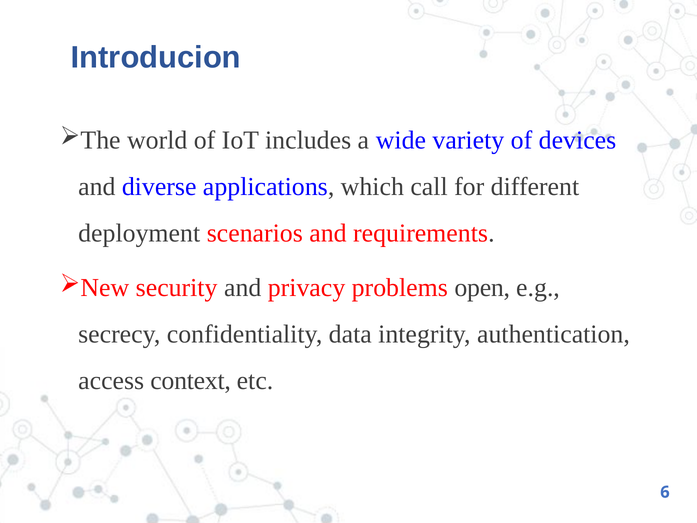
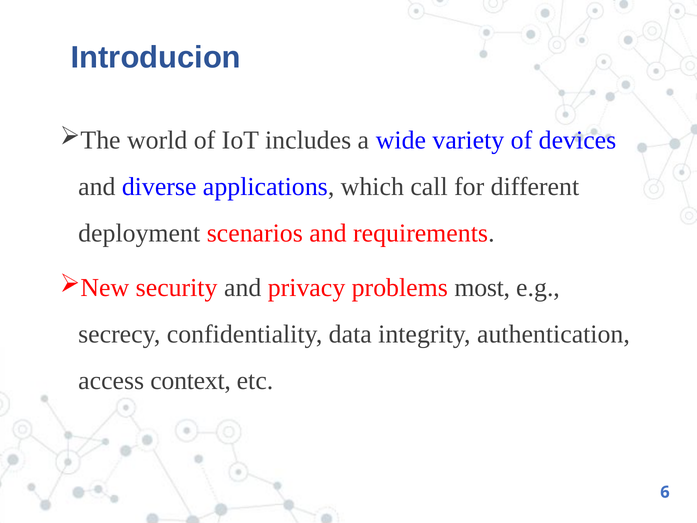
open: open -> most (482, 288)
